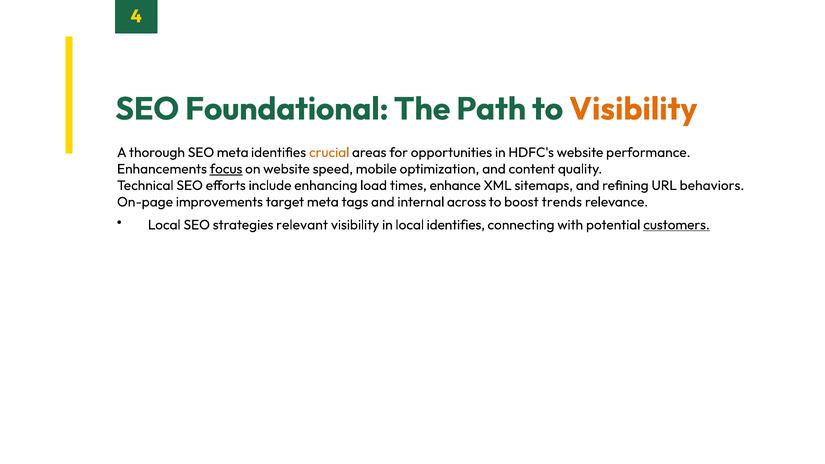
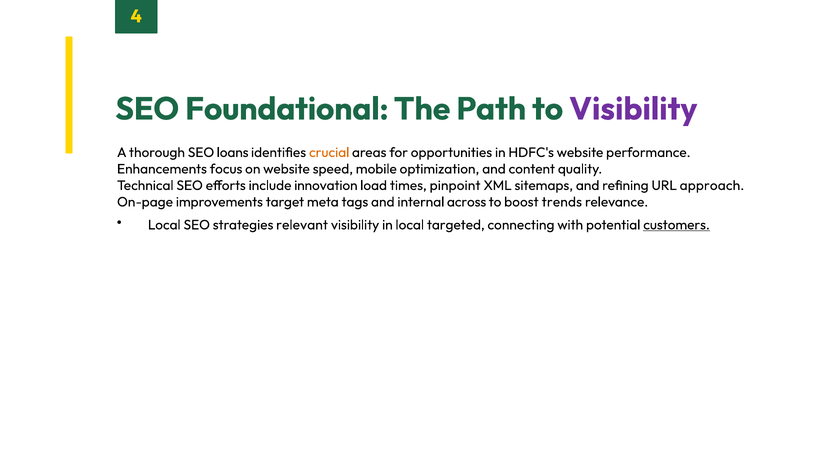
Visibility colour: orange -> purple (633, 109)
SEO meta: meta -> loans (233, 152)
focus underline: present -> none (226, 169)
enhancing: enhancing -> innovation (326, 185)
enhance: enhance -> pinpoint (455, 185)
behaviors: behaviors -> approach (712, 185)
local identifies: identifies -> targeted (456, 225)
